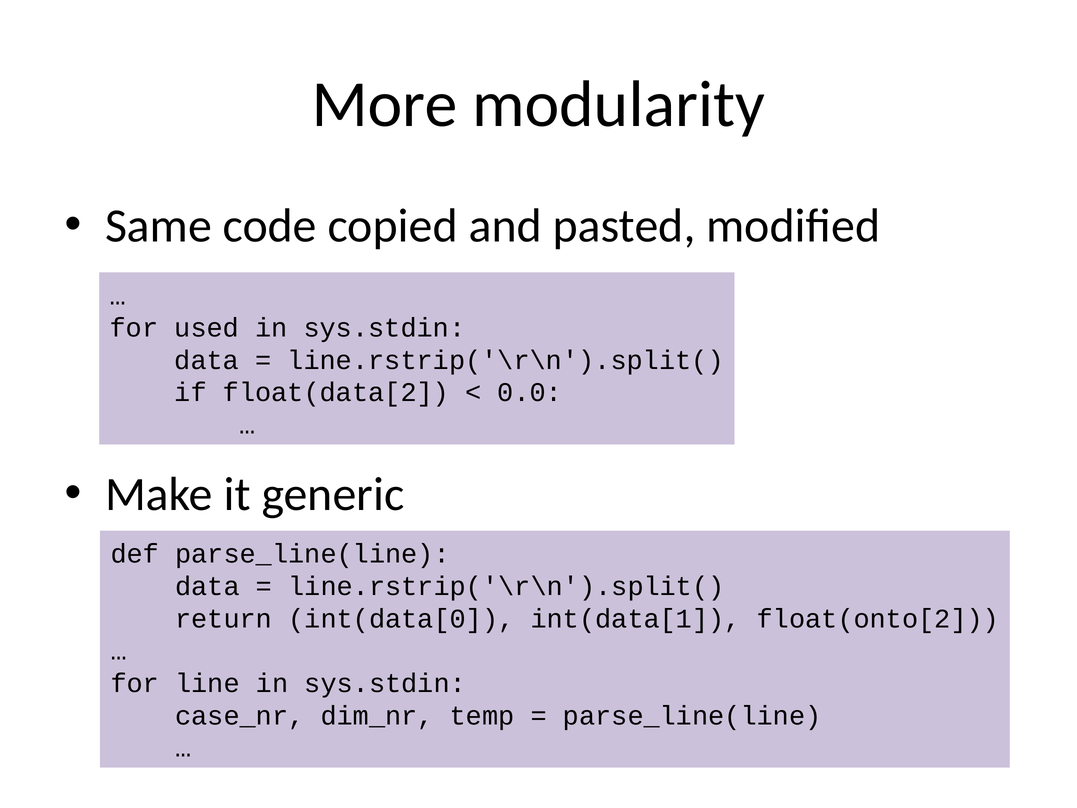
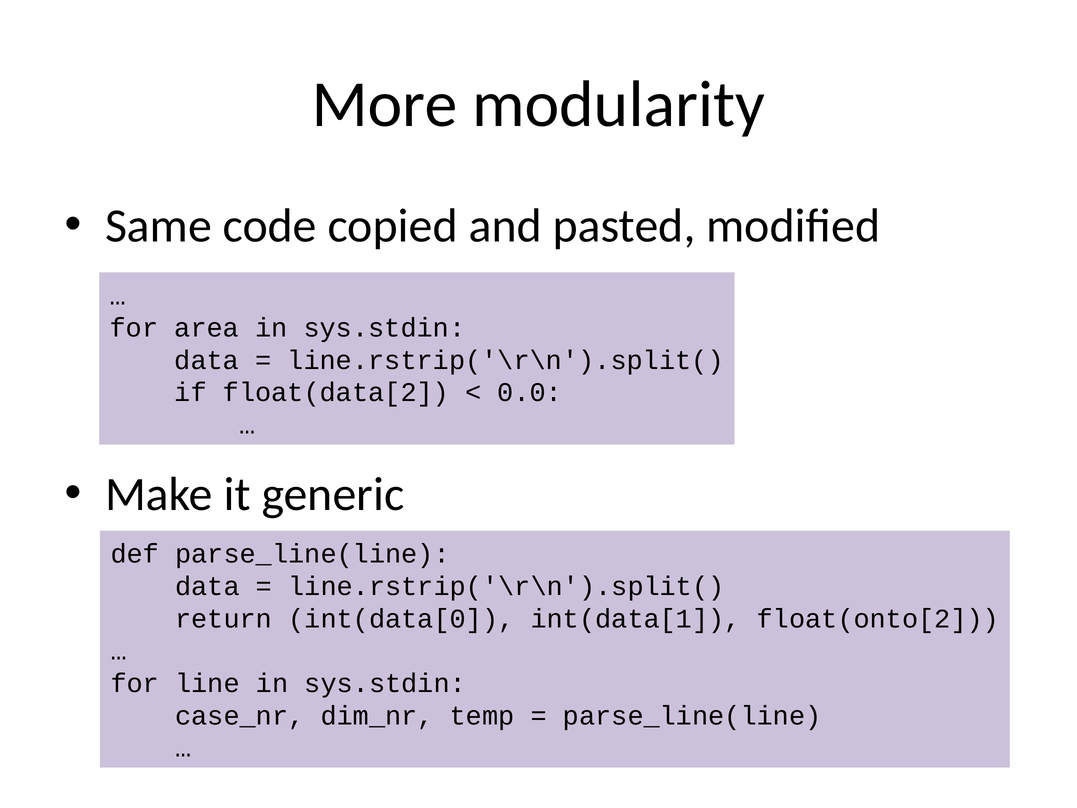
used: used -> area (207, 328)
